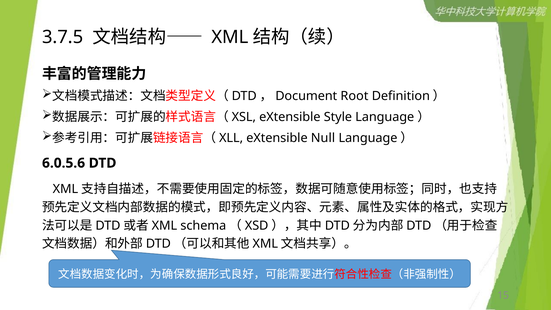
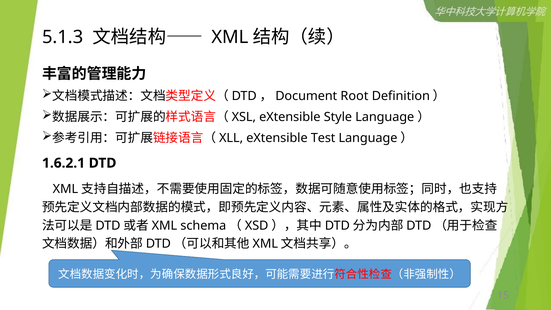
3.7.5: 3.7.5 -> 5.1.3 (63, 37)
Null: Null -> Test (323, 138)
6.0.5.6: 6.0.5.6 -> 1.6.2.1 (64, 163)
